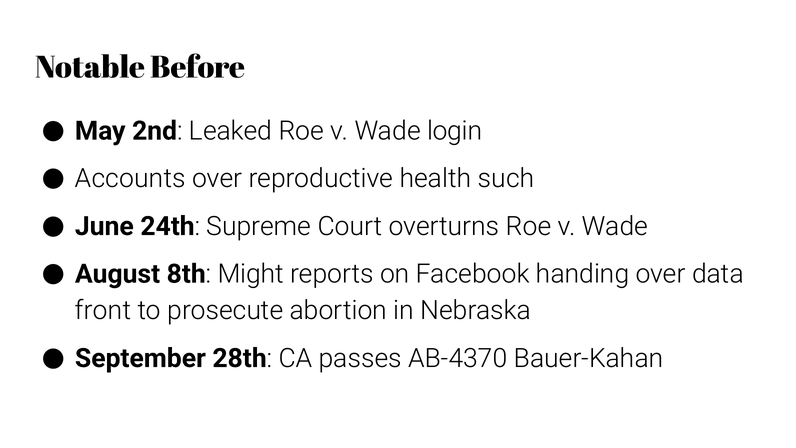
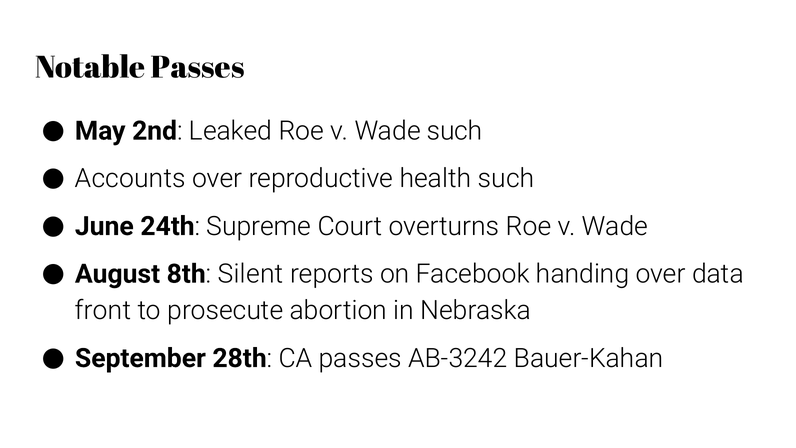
Notable Before: Before -> Passes (198, 67)
Wade login: login -> such (455, 131)
Might: Might -> Silent (251, 274)
AB-4370: AB-4370 -> AB-3242 (458, 358)
